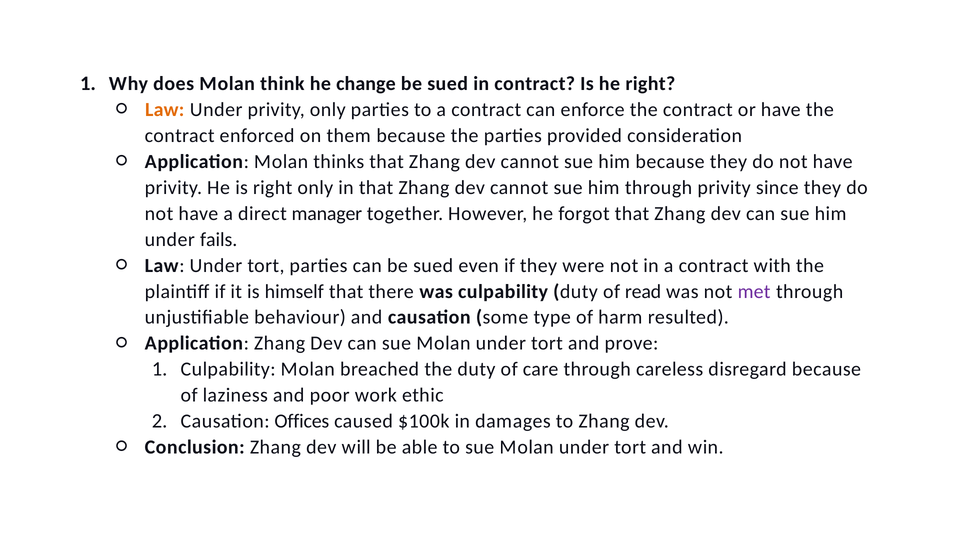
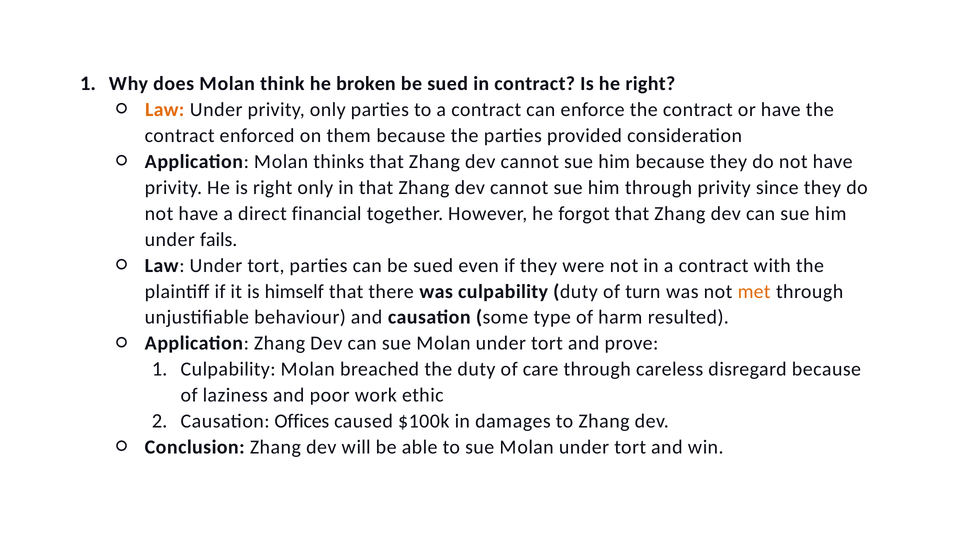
change: change -> broken (366, 84)
manager: manager -> financial (327, 214)
read: read -> turn (643, 292)
met colour: purple -> orange (754, 292)
